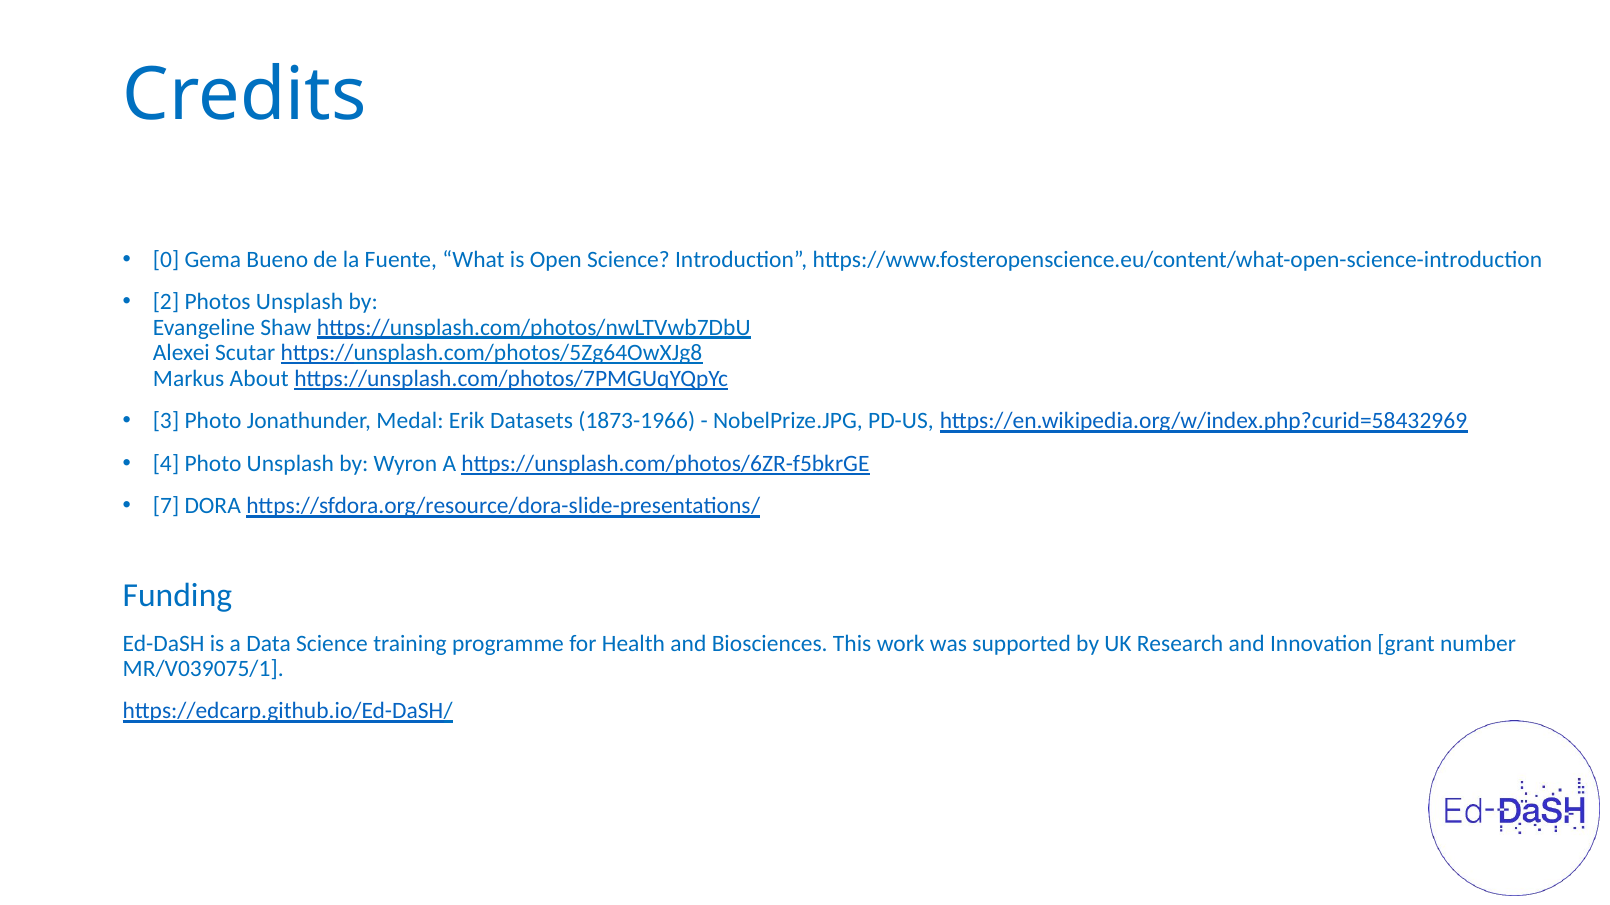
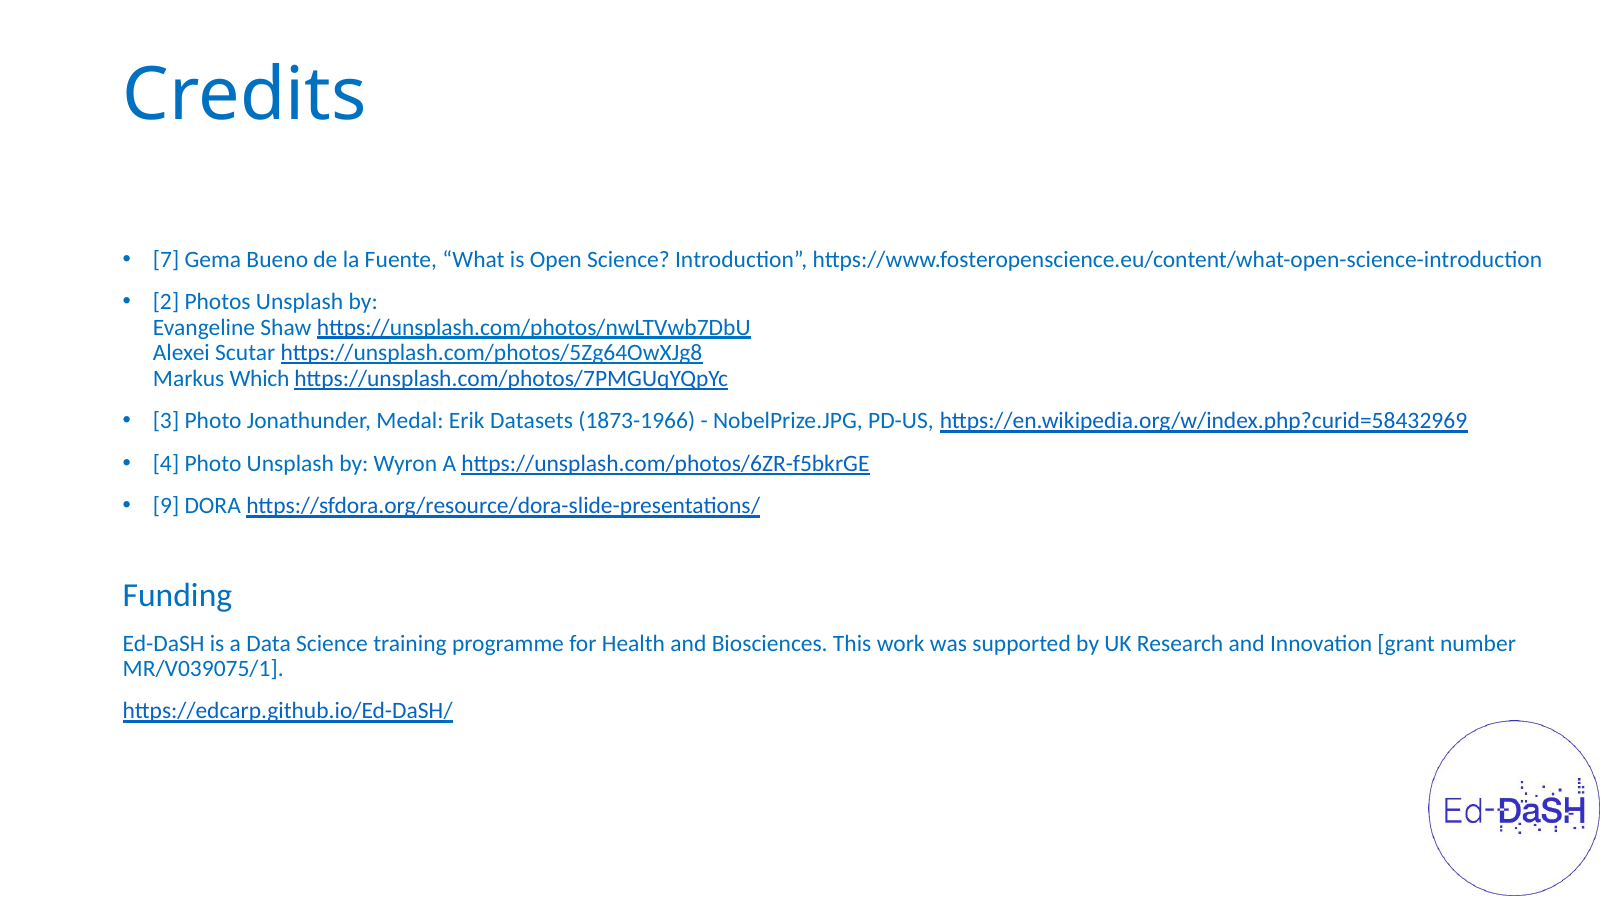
0: 0 -> 7 (166, 260)
About: About -> Which (259, 379)
7: 7 -> 9 (166, 506)
